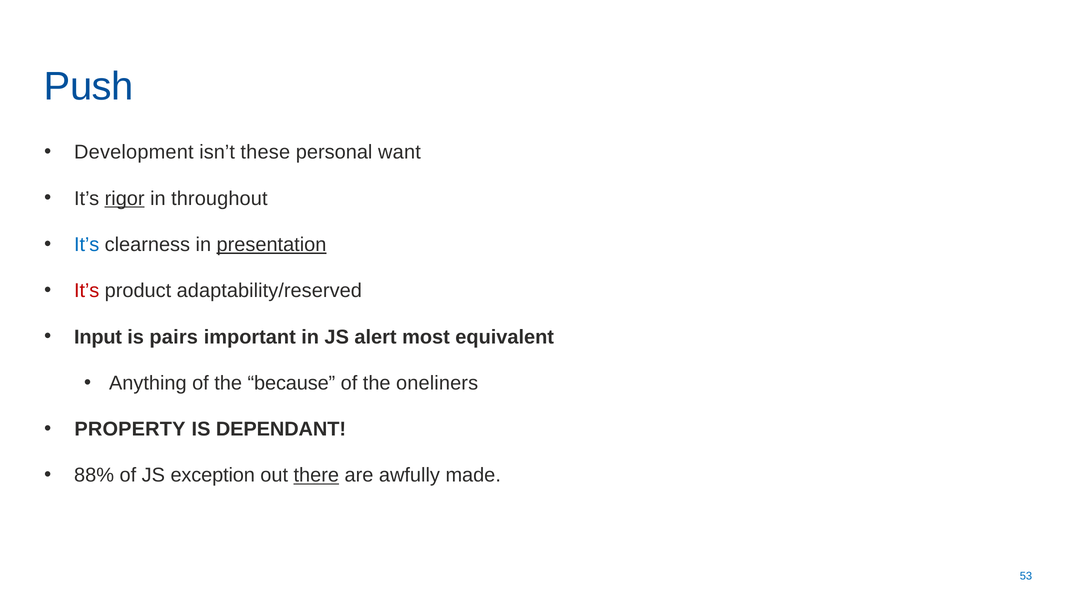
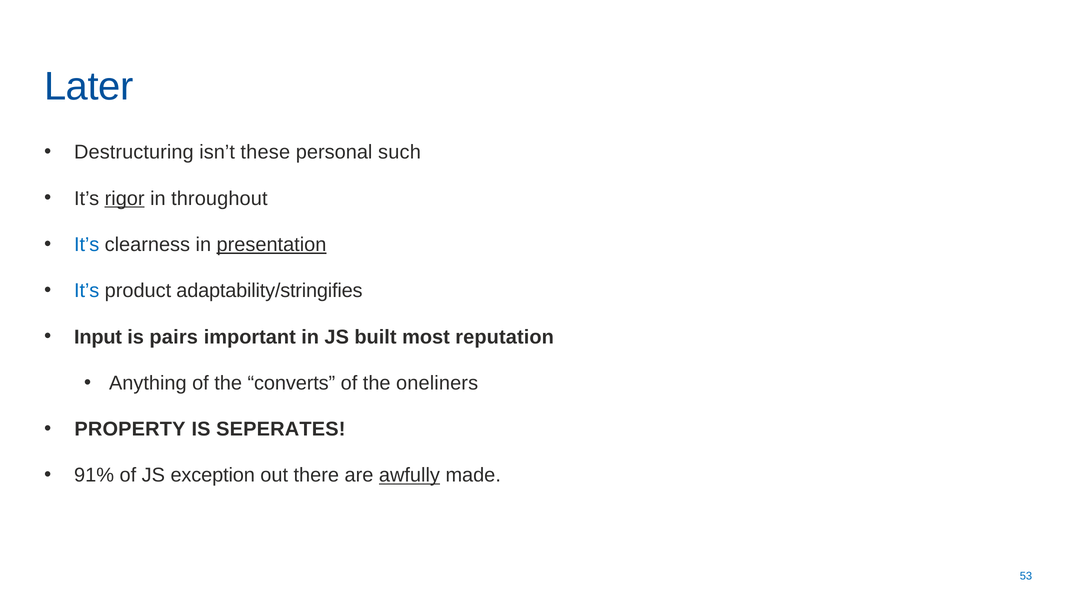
Push: Push -> Later (89, 86)
Development: Development -> Destructuring (134, 152)
want: want -> such (399, 152)
It’s colour: red -> blue (87, 291)
adaptability/reserved: adaptability/reserved -> adaptability/stringifies (269, 291)
alert: alert -> built (375, 337)
equivalent: equivalent -> reputation (505, 337)
because: because -> converts (291, 383)
DEPENDANT: DEPENDANT -> SEPERATES (281, 429)
88%: 88% -> 91% (94, 475)
there underline: present -> none (316, 475)
awfully underline: none -> present (409, 475)
